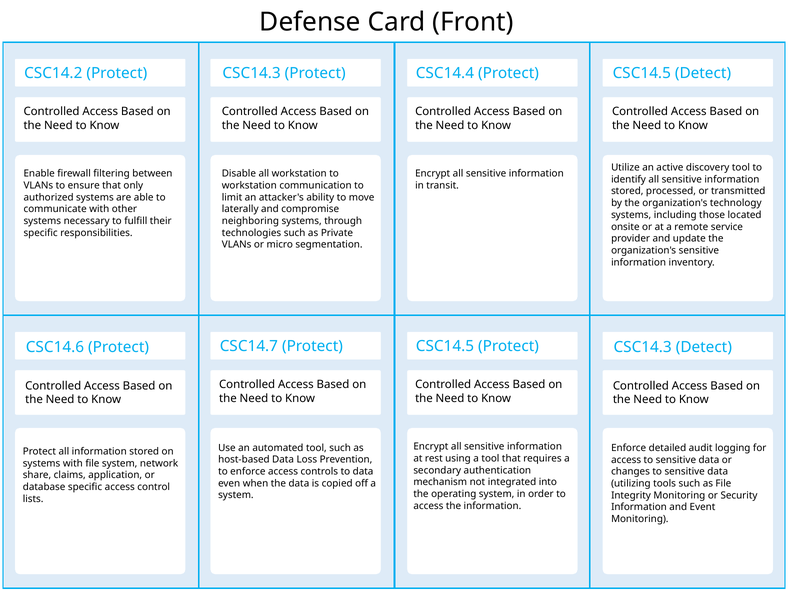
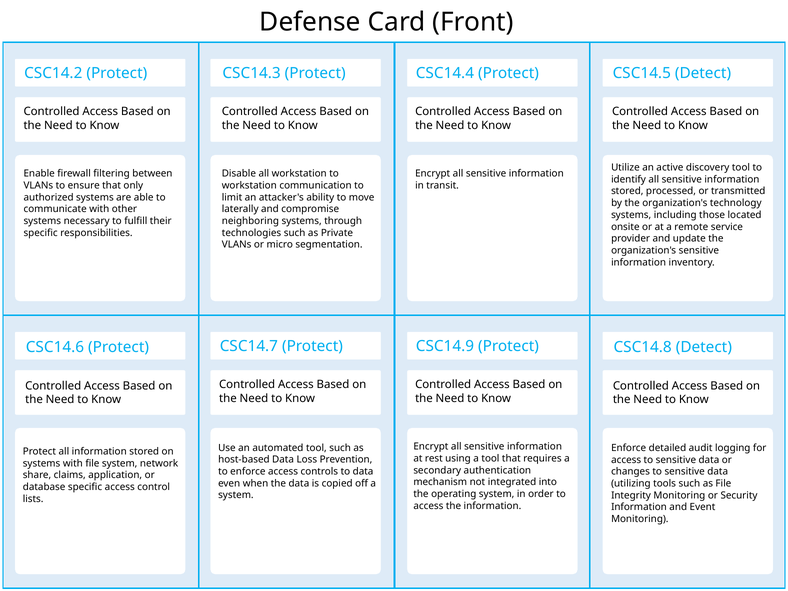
CSC14.5: CSC14.5 -> CSC14.9 (445, 346)
CSC14.3: CSC14.3 -> CSC14.8 (643, 347)
